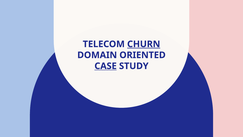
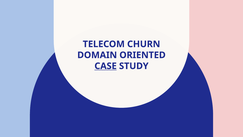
CHURN underline: present -> none (144, 44)
